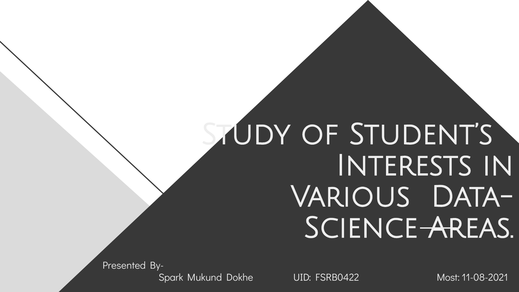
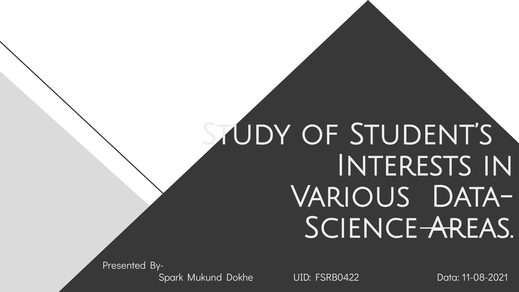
Most: Most -> Data (448, 277)
